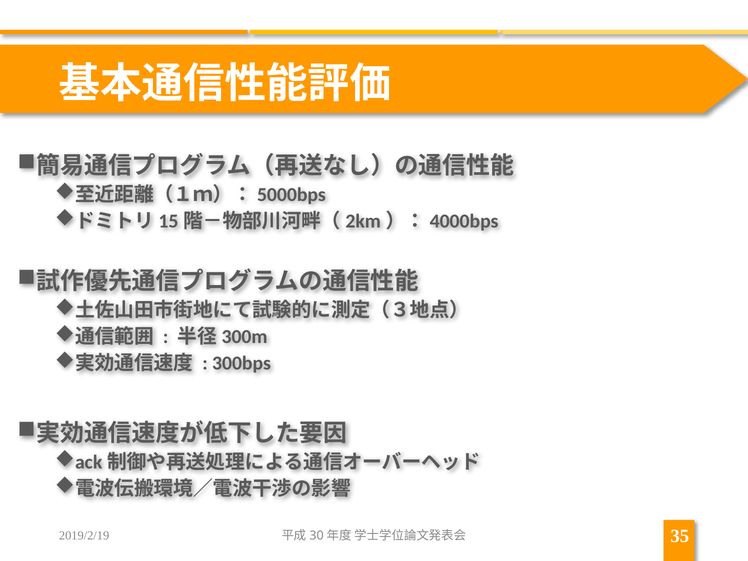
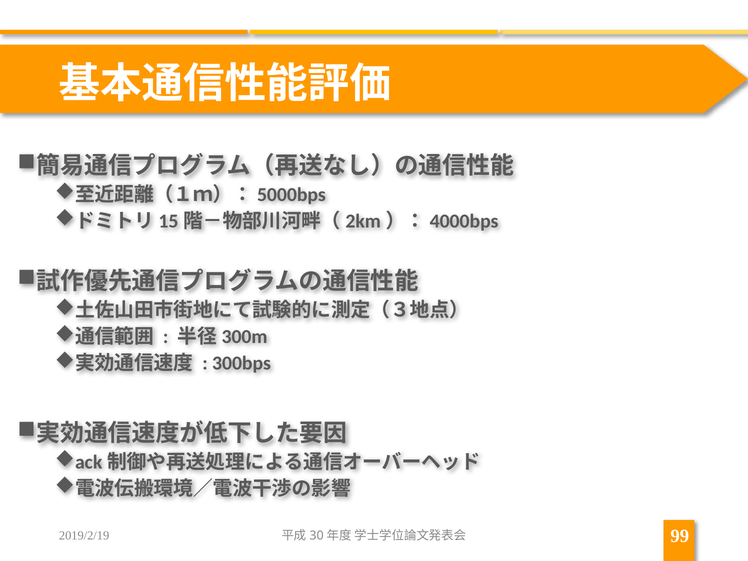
35: 35 -> 99 (680, 536)
